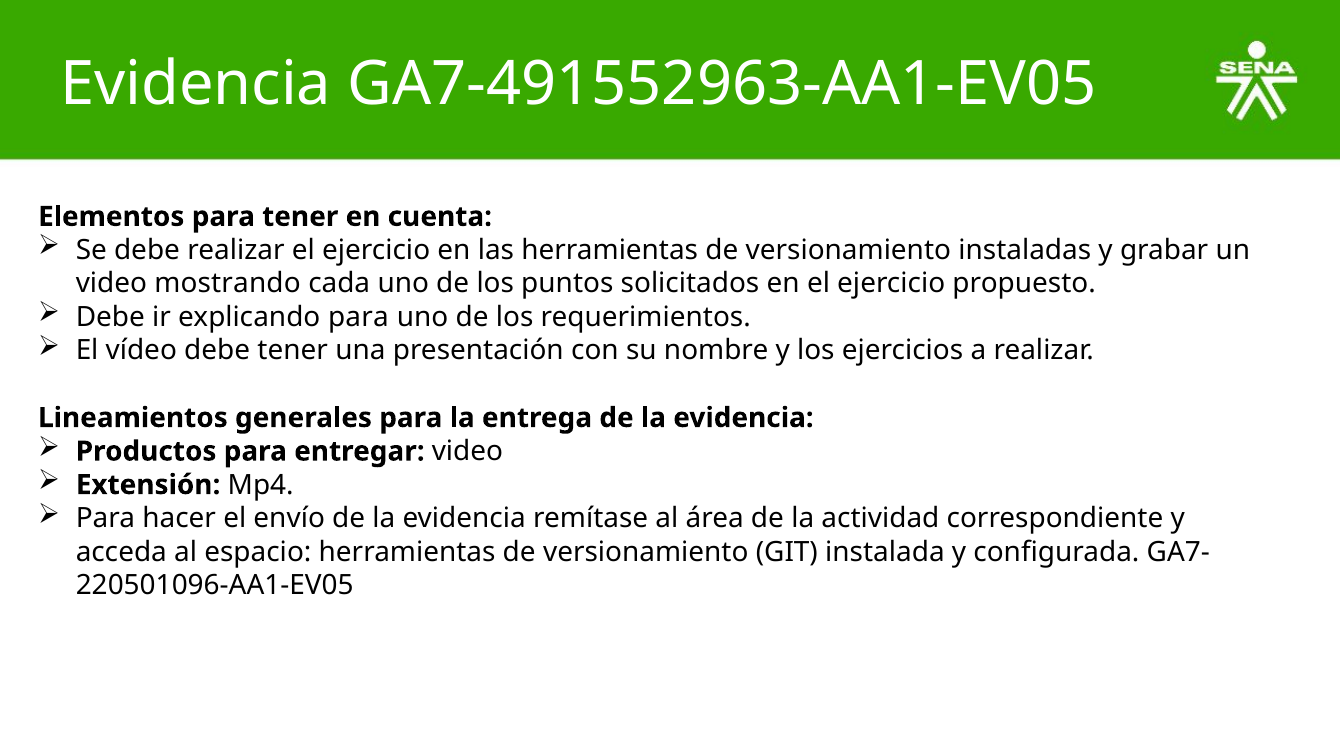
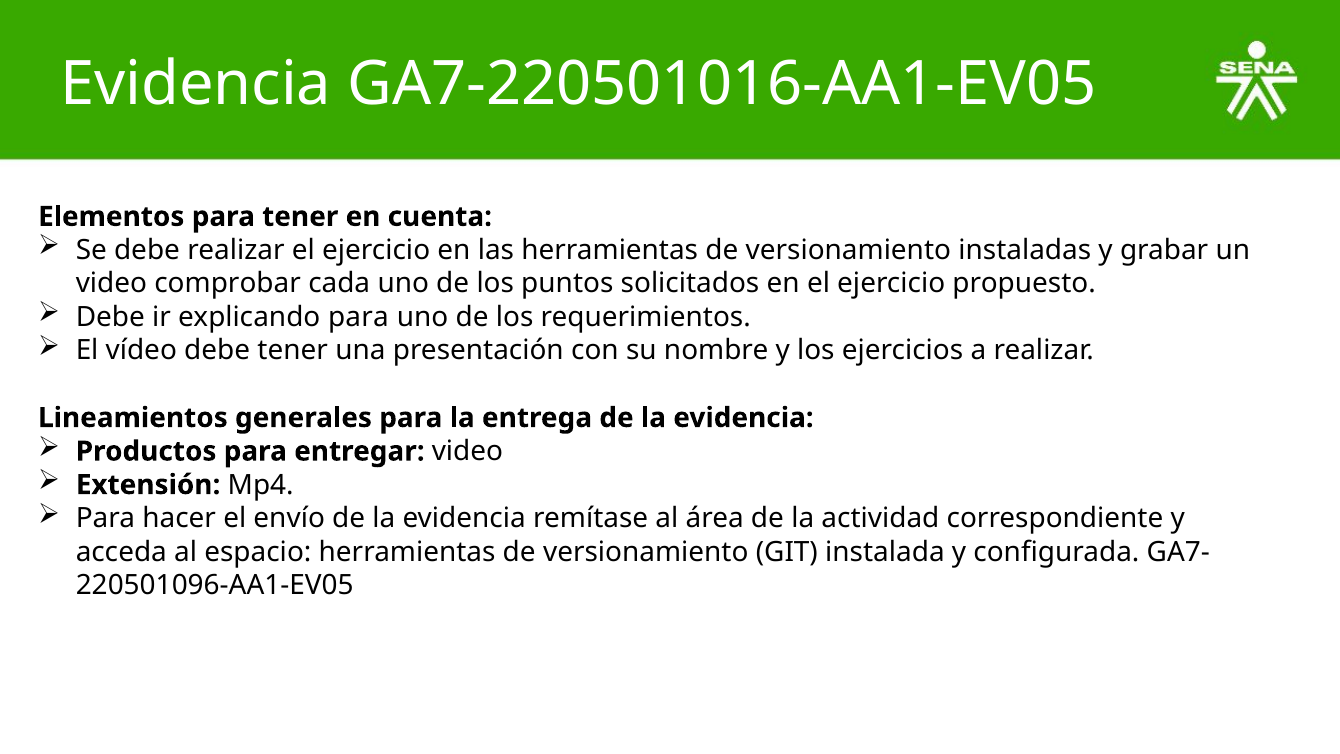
GA7-491552963-AA1-EV05: GA7-491552963-AA1-EV05 -> GA7-220501016-AA1-EV05 (722, 85)
mostrando: mostrando -> comprobar (228, 284)
